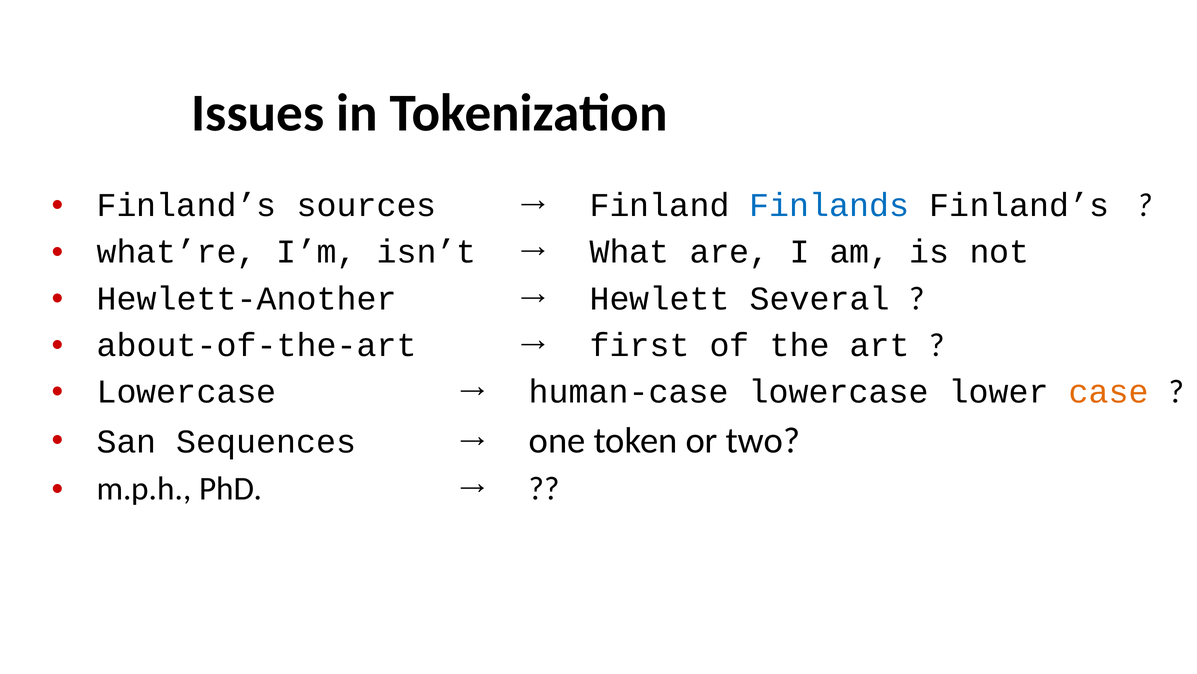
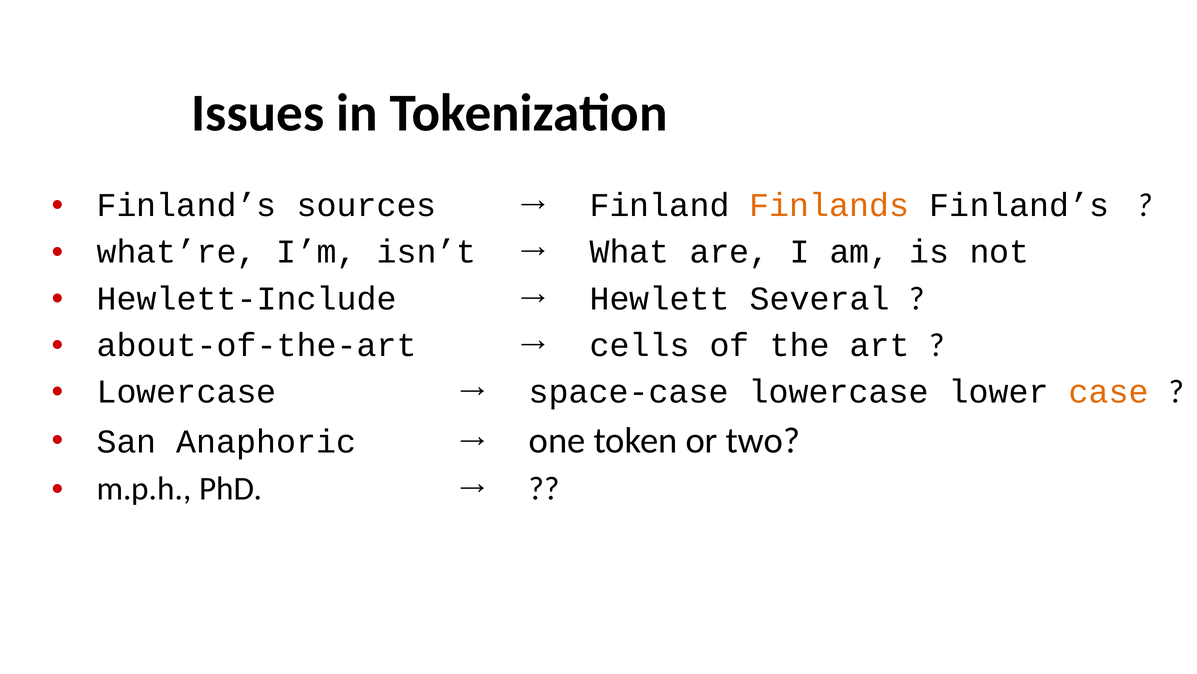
Finlands colour: blue -> orange (829, 205)
Hewlett-Another: Hewlett-Another -> Hewlett-Include (247, 298)
first: first -> cells (640, 345)
human-case: human-case -> space-case (629, 391)
Sequences: Sequences -> Anaphoric (266, 441)
